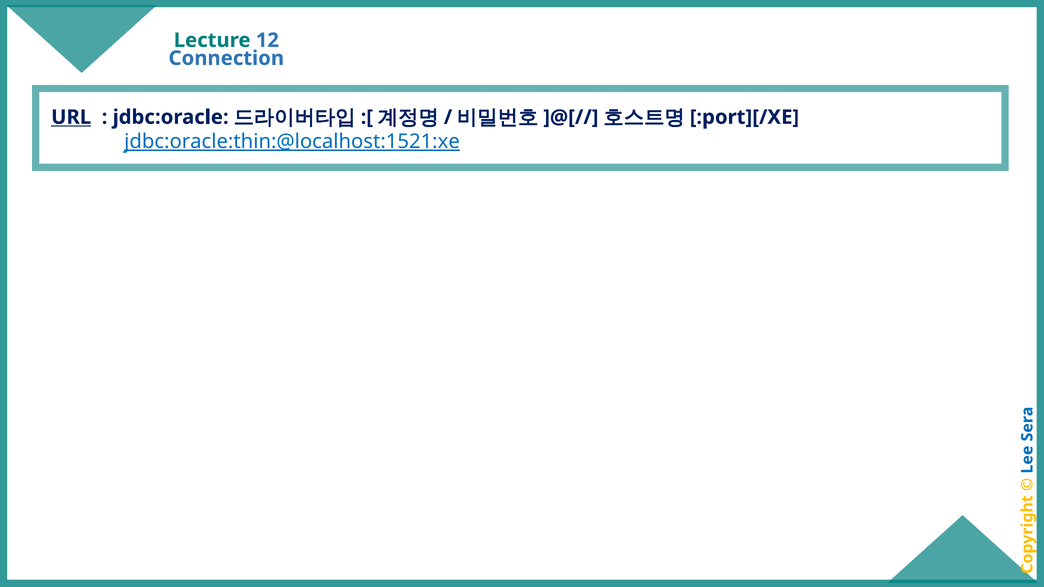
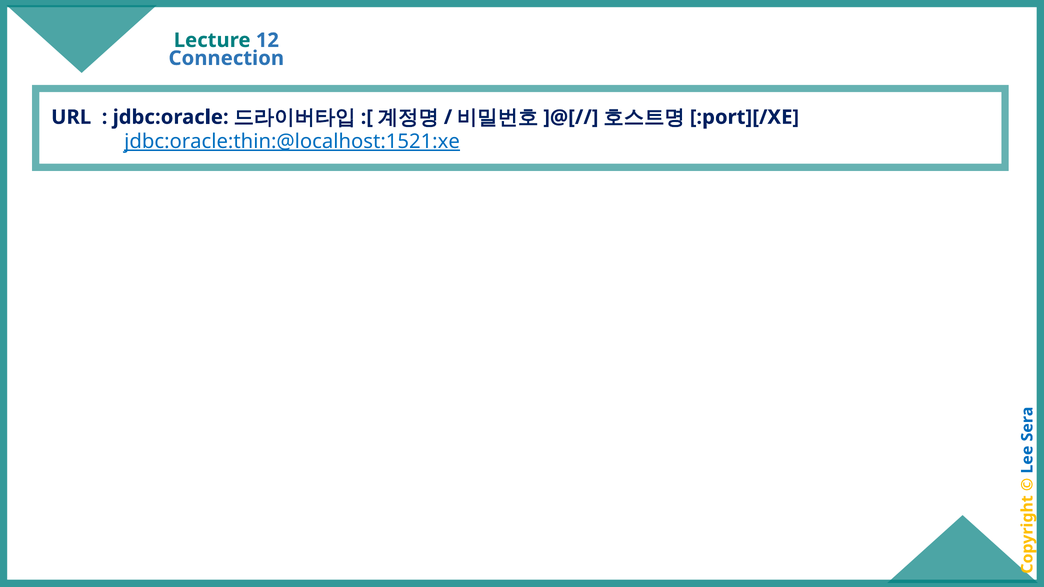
URL underline: present -> none (71, 117)
